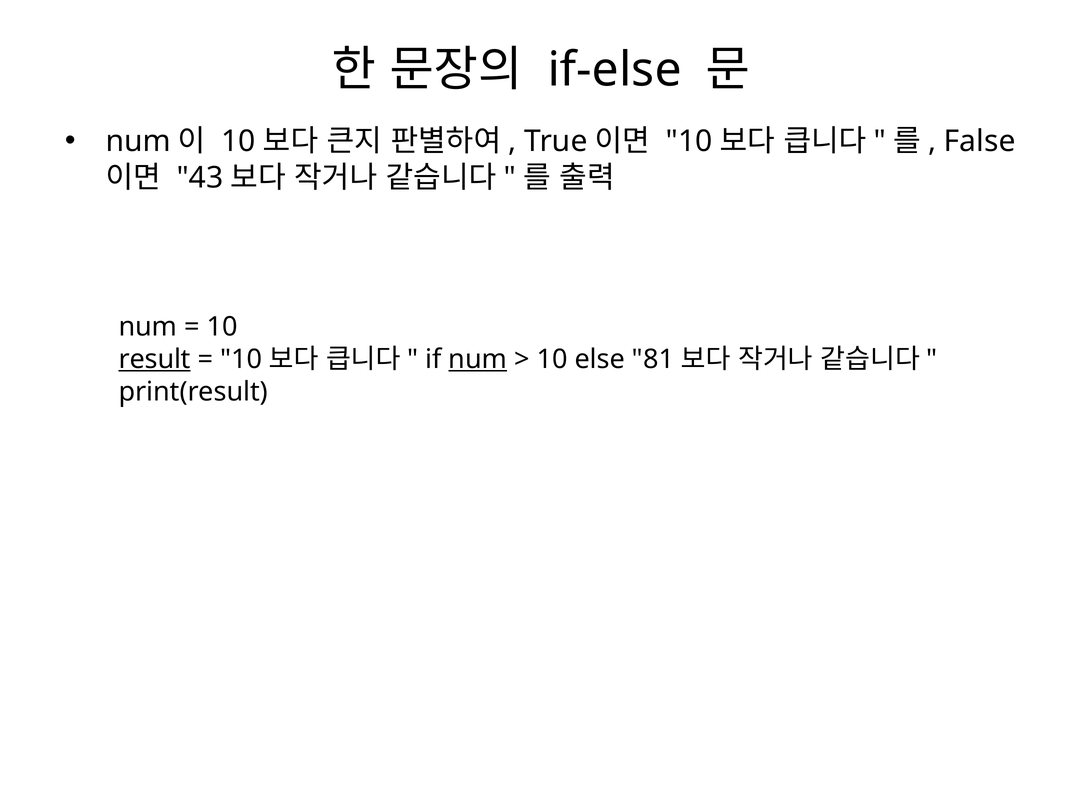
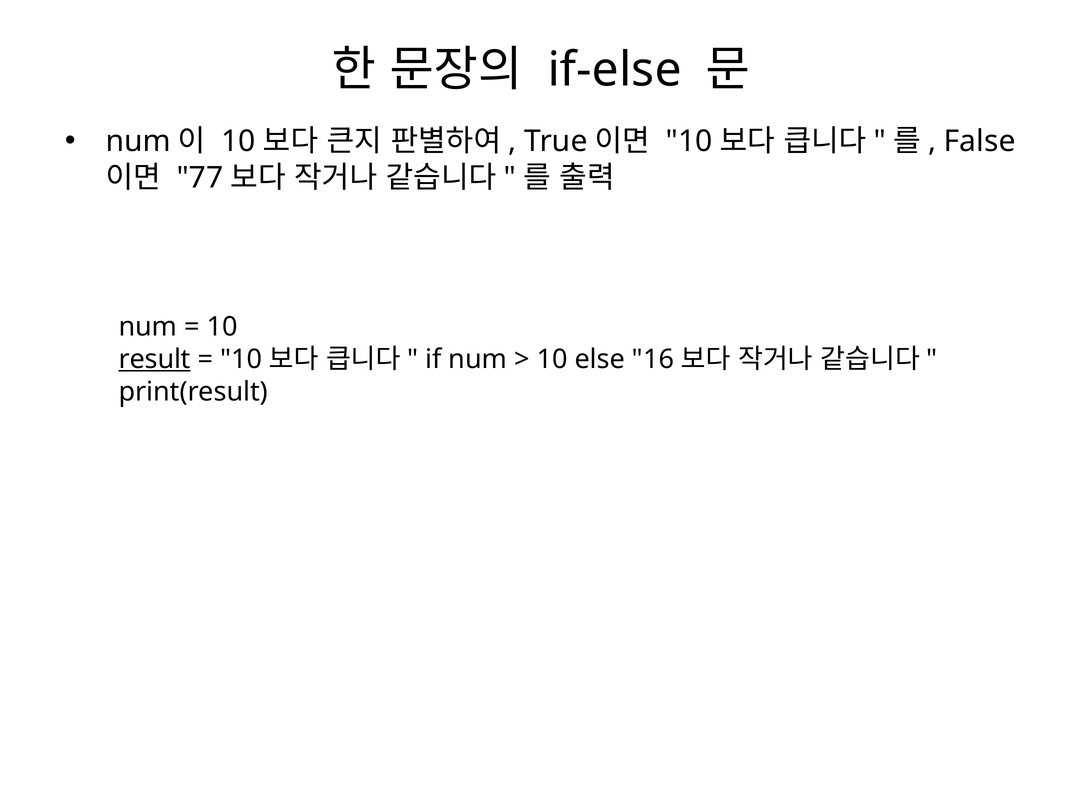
43: 43 -> 77 (200, 178)
num underline: present -> none (478, 359)
81: 81 -> 16 (653, 359)
